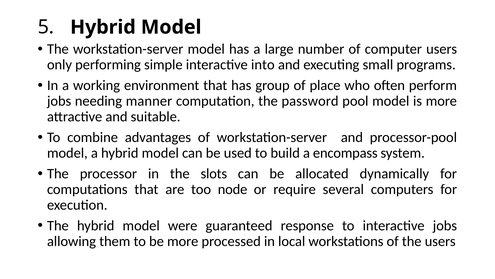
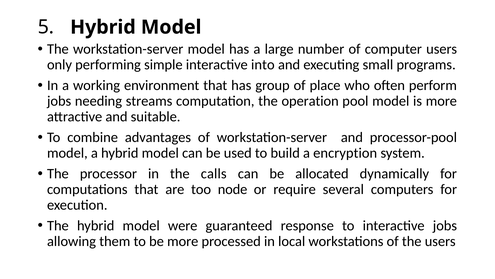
manner: manner -> streams (149, 101)
password: password -> operation (310, 101)
encompass: encompass -> encryption (345, 153)
slots: slots -> calls (214, 173)
